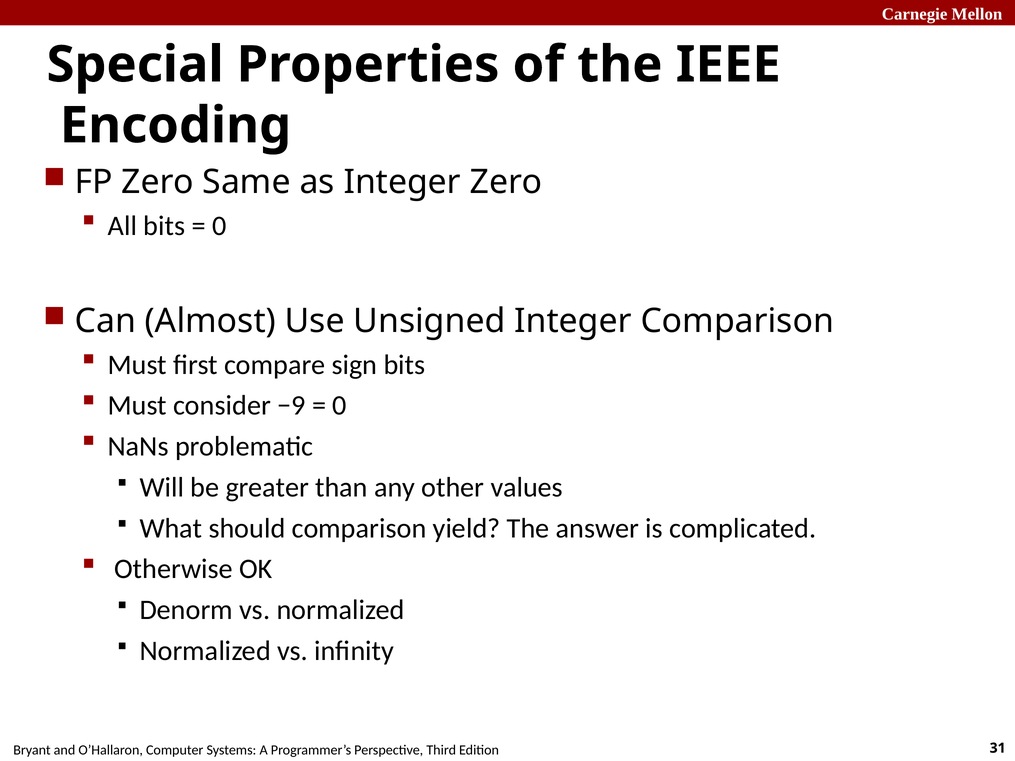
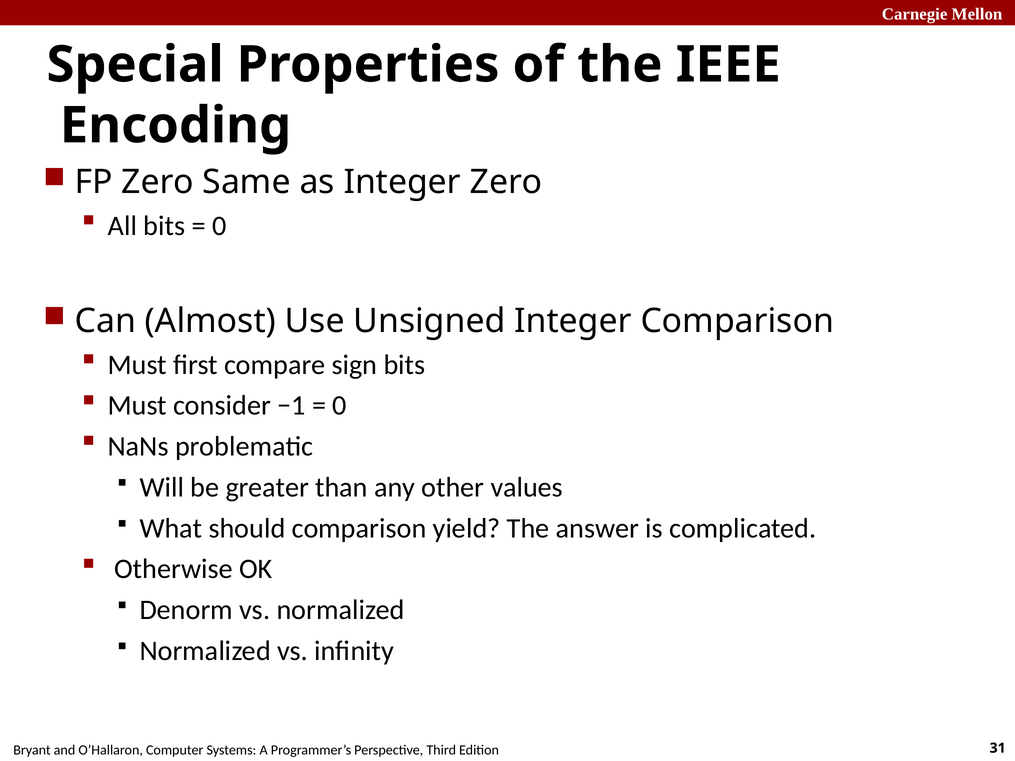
−9: −9 -> −1 (292, 406)
